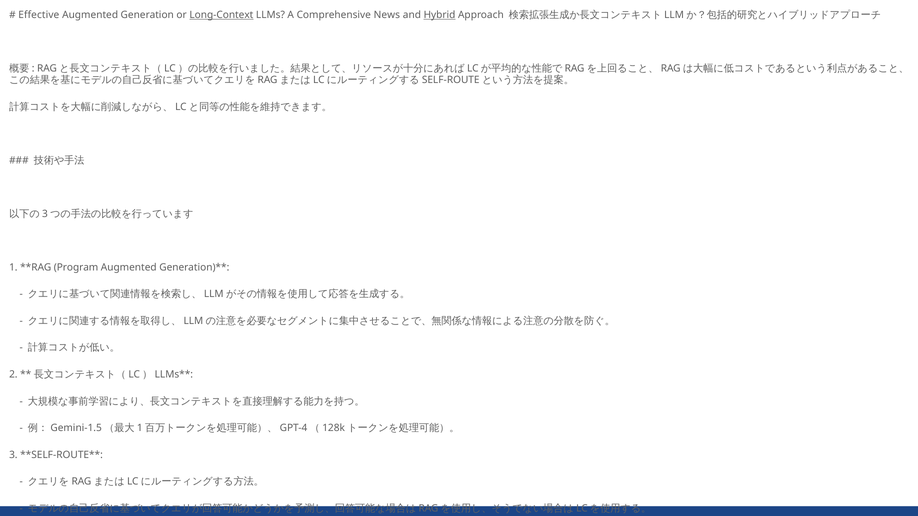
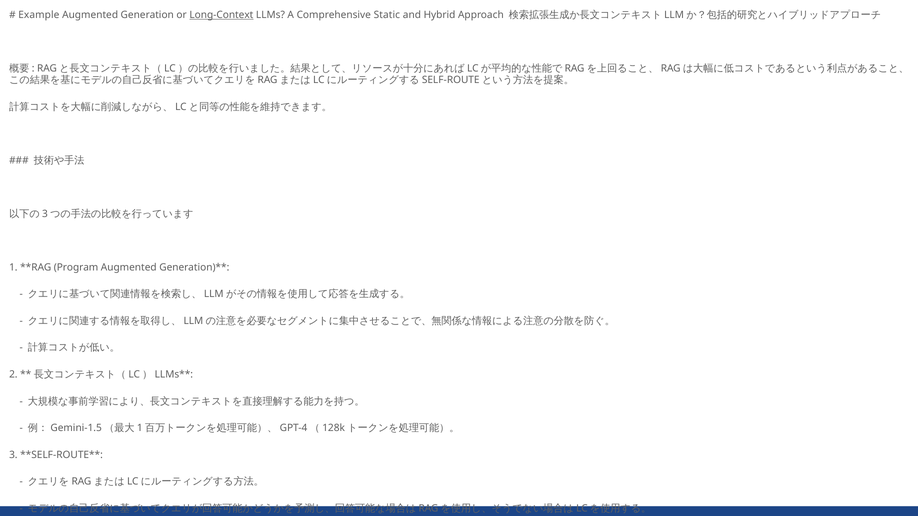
Effective: Effective -> Example (39, 15)
News: News -> Static (387, 15)
Hybrid underline: present -> none (440, 15)
